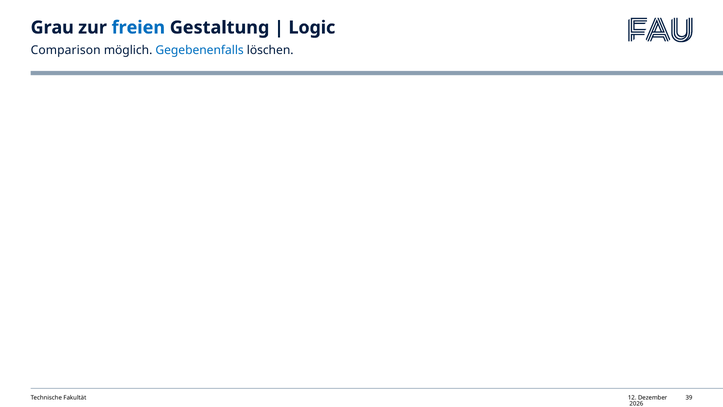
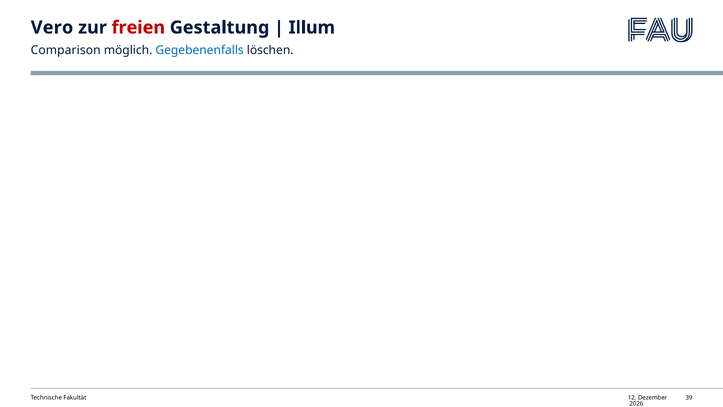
Grau: Grau -> Vero (52, 28)
freien colour: blue -> red (138, 28)
Logic: Logic -> Illum (312, 28)
